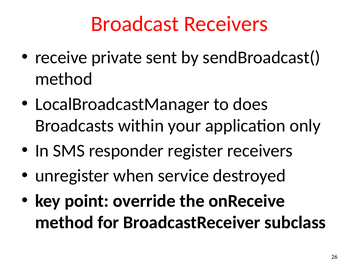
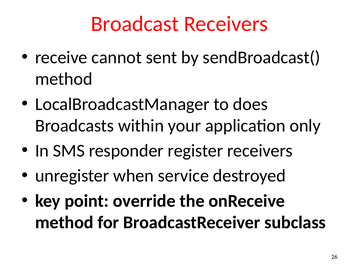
private: private -> cannot (117, 58)
